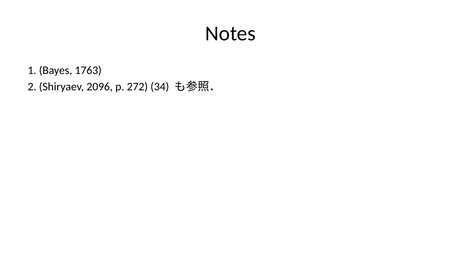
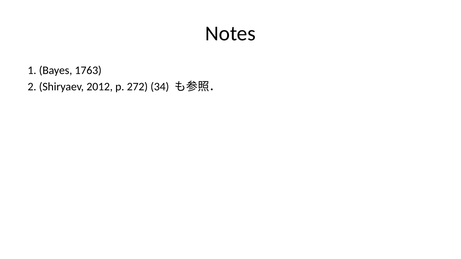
2096: 2096 -> 2012 (100, 87)
